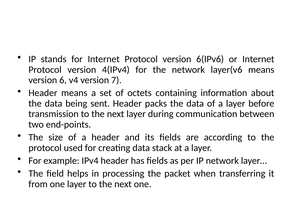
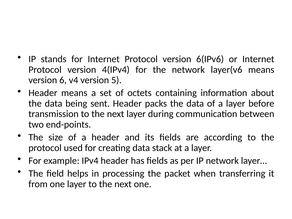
7: 7 -> 5 (116, 80)
